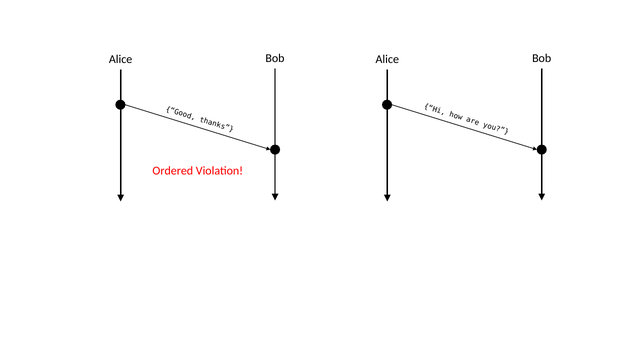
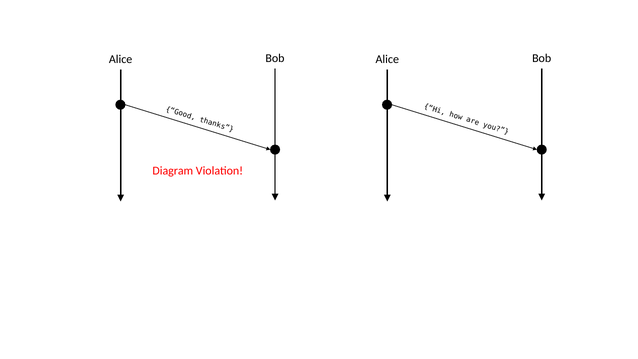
Ordered: Ordered -> Diagram (173, 171)
